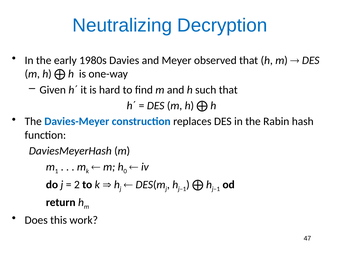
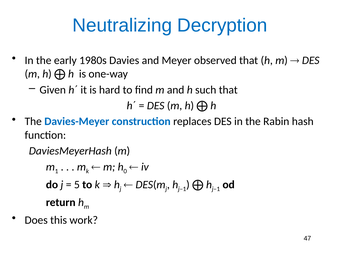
2: 2 -> 5 (77, 185)
